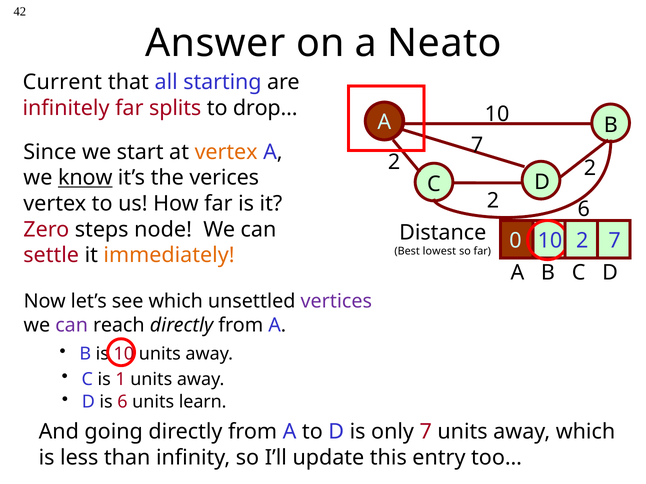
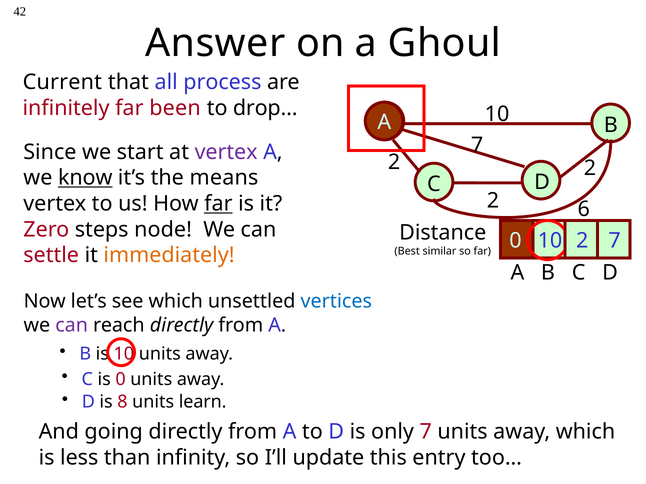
Neato: Neato -> Ghoul (445, 43)
starting: starting -> process (222, 82)
splits: splits -> been (175, 108)
vertex colour: orange -> purple (226, 152)
verices: verices -> means (224, 178)
far underline: none -> present (218, 204)
lowest: lowest -> similar (439, 252)
vertices colour: purple -> blue (336, 302)
is 1: 1 -> 0 (121, 380)
is 6: 6 -> 8 (122, 402)
